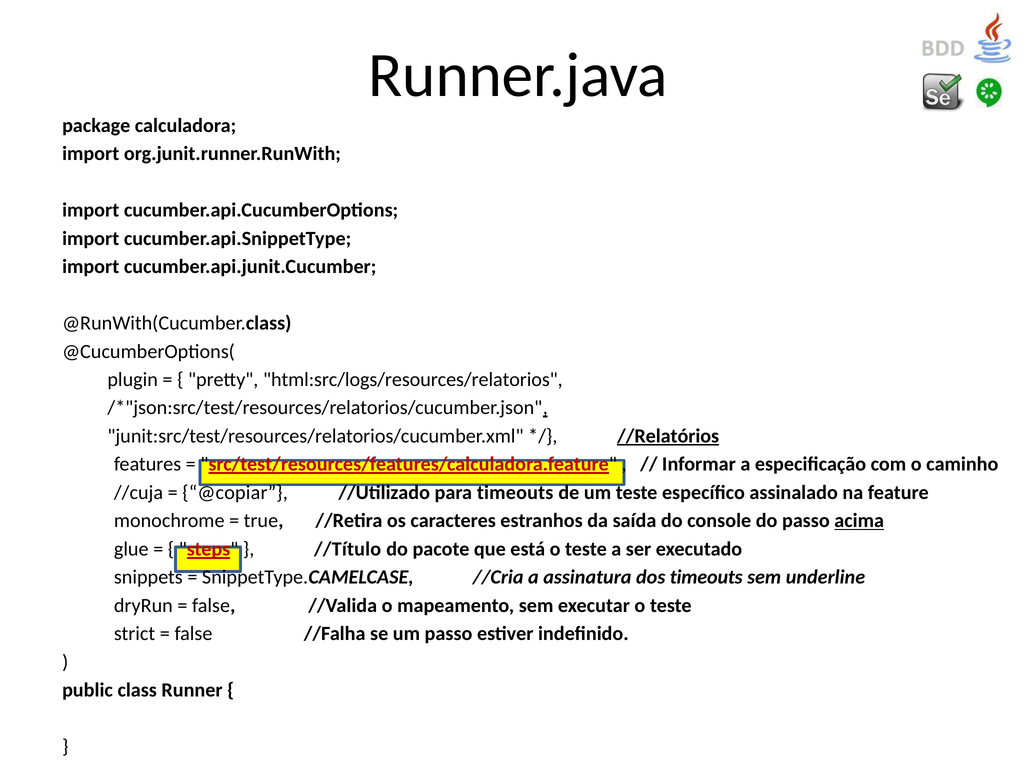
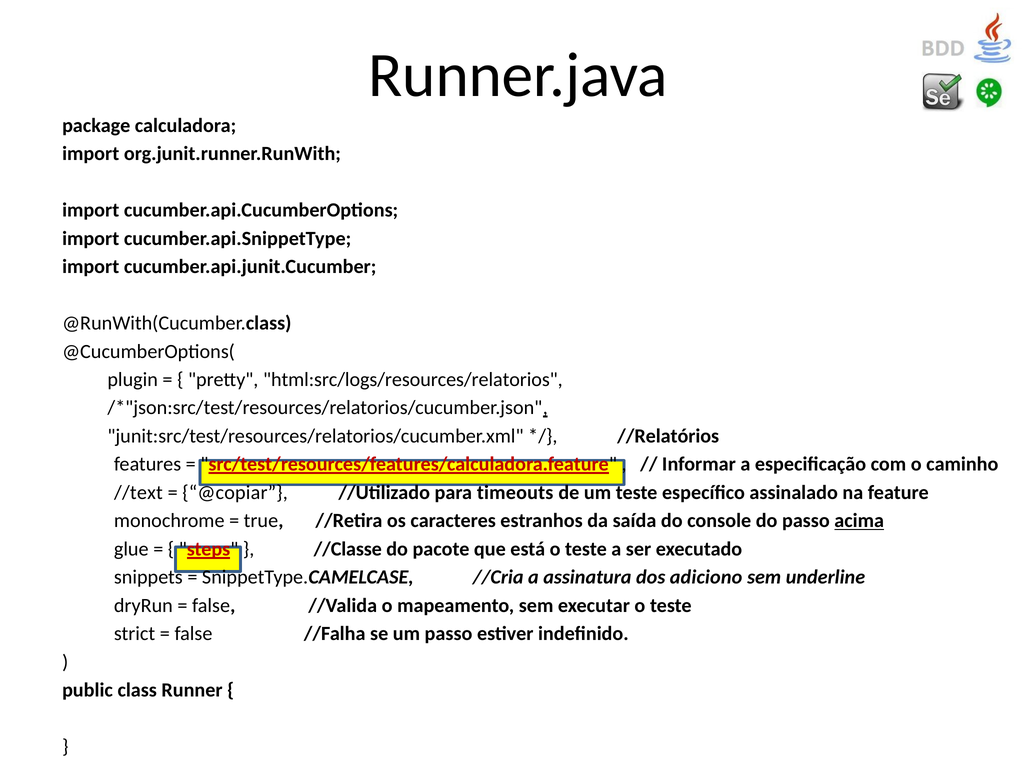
//Relatórios underline: present -> none (668, 436)
//cuja: //cuja -> //text (138, 493)
//Título: //Título -> //Classe (348, 549)
dos timeouts: timeouts -> adiciono (706, 577)
